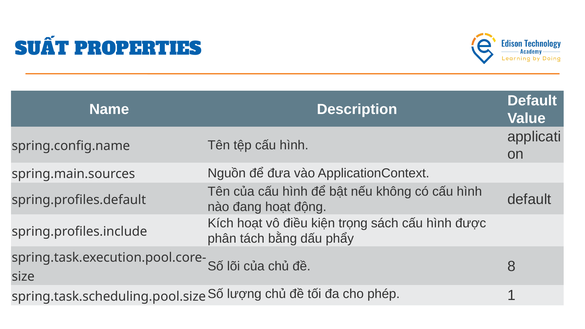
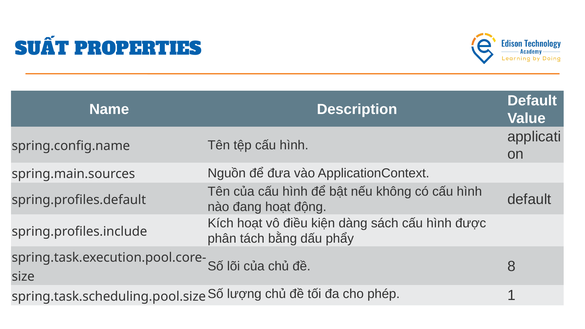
trọng: trọng -> dàng (353, 223)
